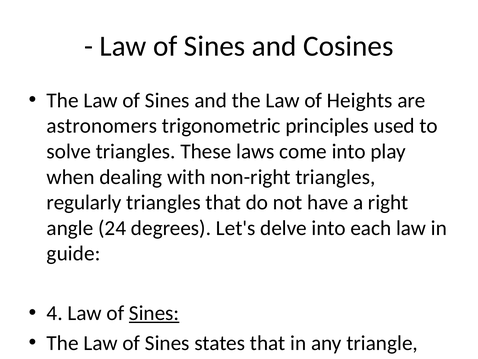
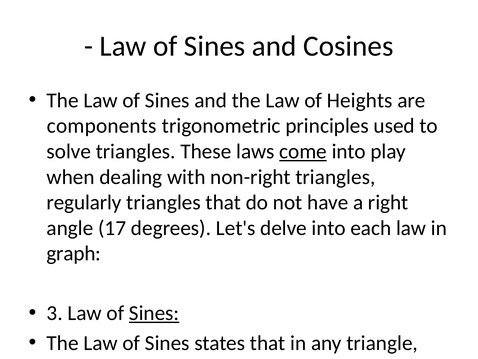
astronomers: astronomers -> components (102, 126)
come underline: none -> present (303, 151)
24: 24 -> 17 (112, 228)
guide: guide -> graph (74, 253)
4: 4 -> 3 (55, 313)
